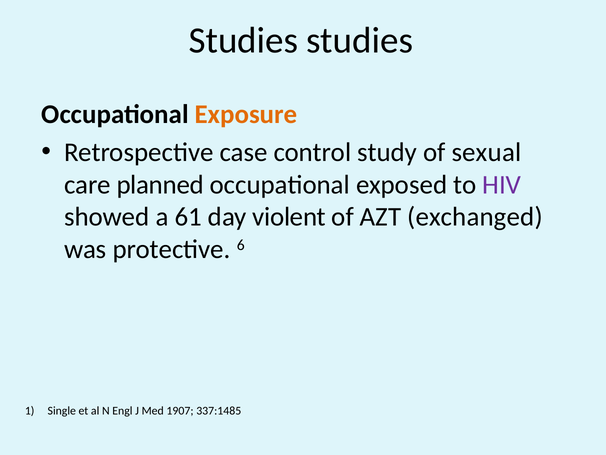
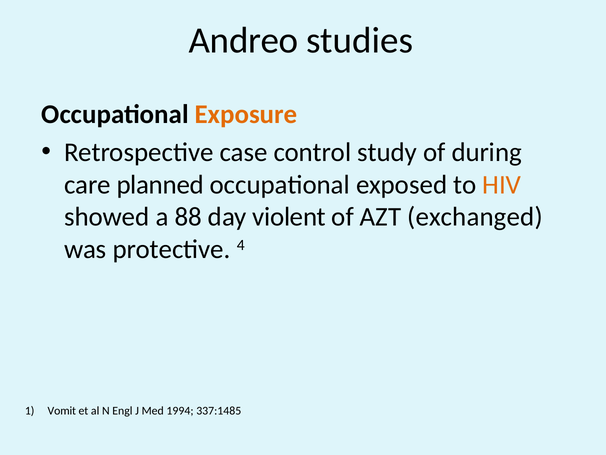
Studies: Studies -> Andreo (244, 40)
sexual: sexual -> during (487, 152)
HIV colour: purple -> orange (502, 184)
61: 61 -> 88 (188, 217)
6: 6 -> 4 (241, 245)
Single: Single -> Vomit (62, 410)
1907: 1907 -> 1994 (180, 410)
